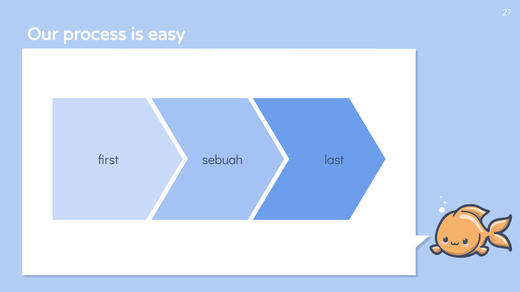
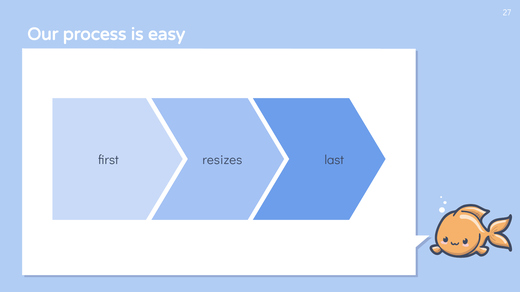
sebuah: sebuah -> resizes (222, 160)
